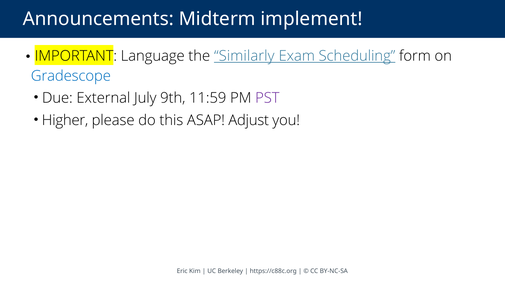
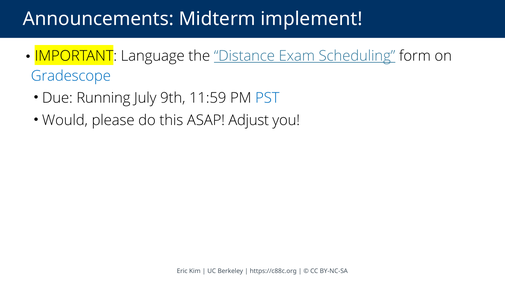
Similarly: Similarly -> Distance (244, 56)
External: External -> Running (103, 98)
PST colour: purple -> blue (267, 98)
Higher: Higher -> Would (65, 120)
